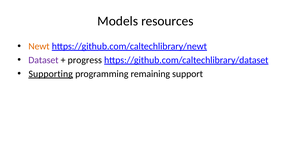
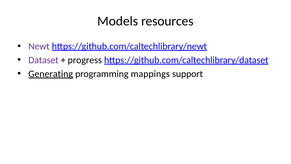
Newt colour: orange -> purple (39, 46)
Supporting: Supporting -> Generating (51, 74)
remaining: remaining -> mappings (150, 74)
